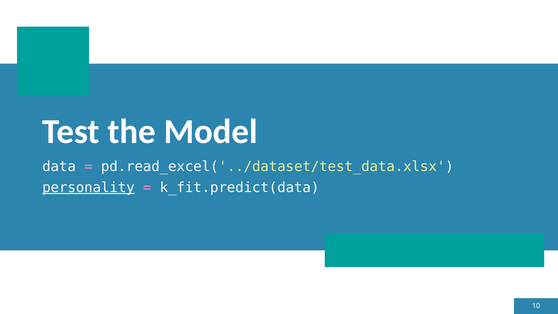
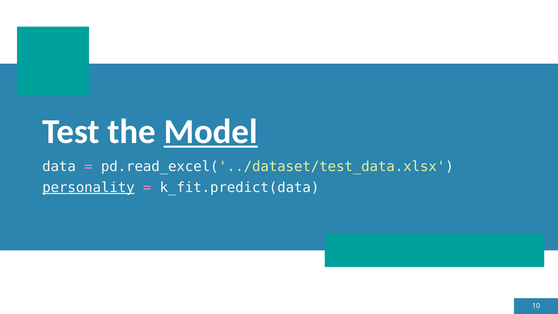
Model underline: none -> present (211, 132)
